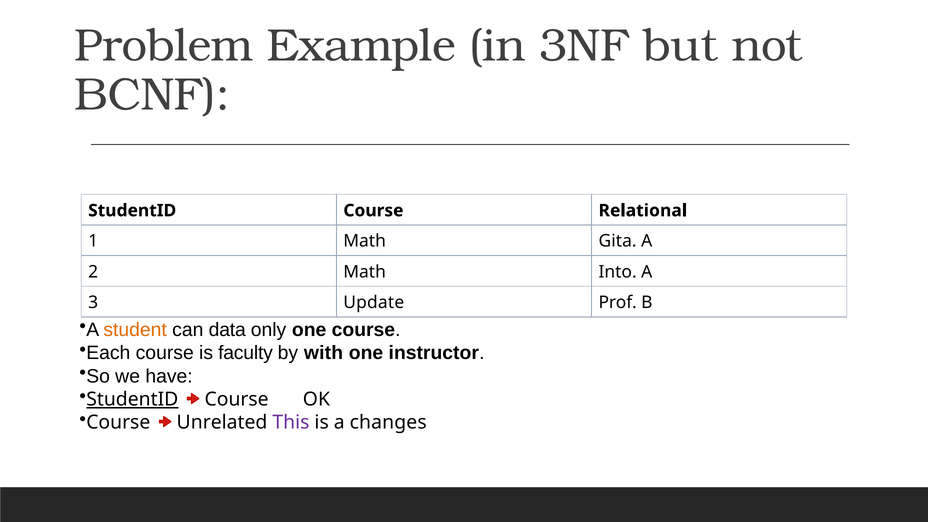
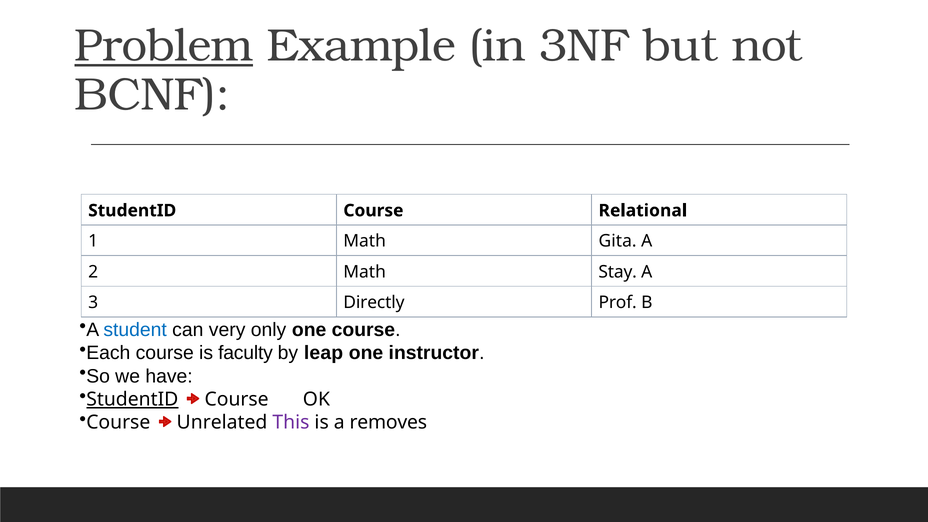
Problem underline: none -> present (164, 46)
Into: Into -> Stay (618, 272)
Update: Update -> Directly (374, 303)
student colour: orange -> blue (135, 330)
data: data -> very (227, 330)
with: with -> leap (324, 353)
changes: changes -> removes (388, 423)
